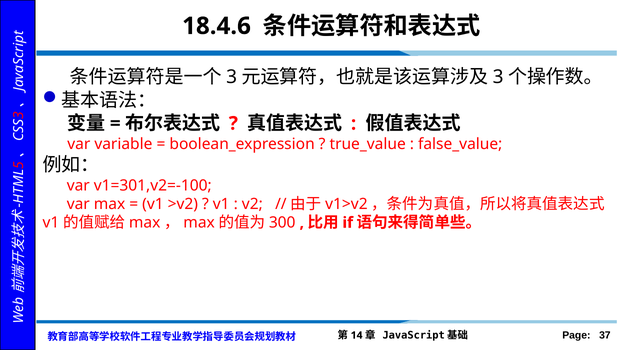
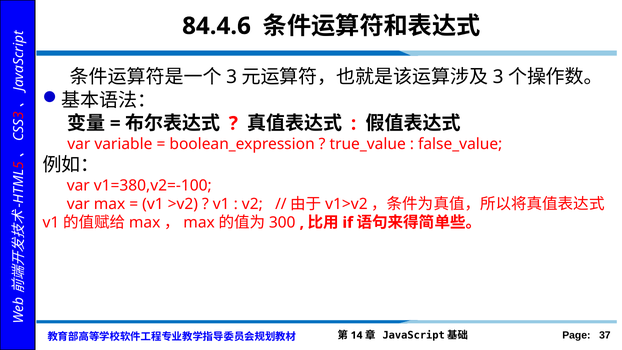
18.4.6: 18.4.6 -> 84.4.6 (217, 26)
v1=301,v2=-100: v1=301,v2=-100 -> v1=380,v2=-100 (153, 185)
